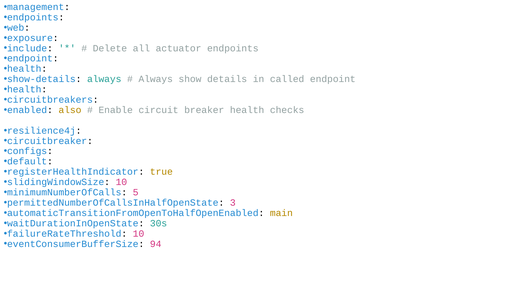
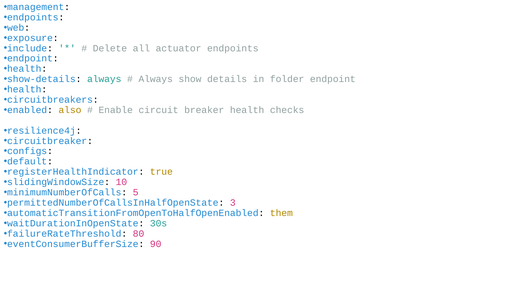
called: called -> folder (287, 79)
main: main -> them (281, 213)
failureRateThreshold 10: 10 -> 80 (139, 233)
94: 94 -> 90 (156, 244)
